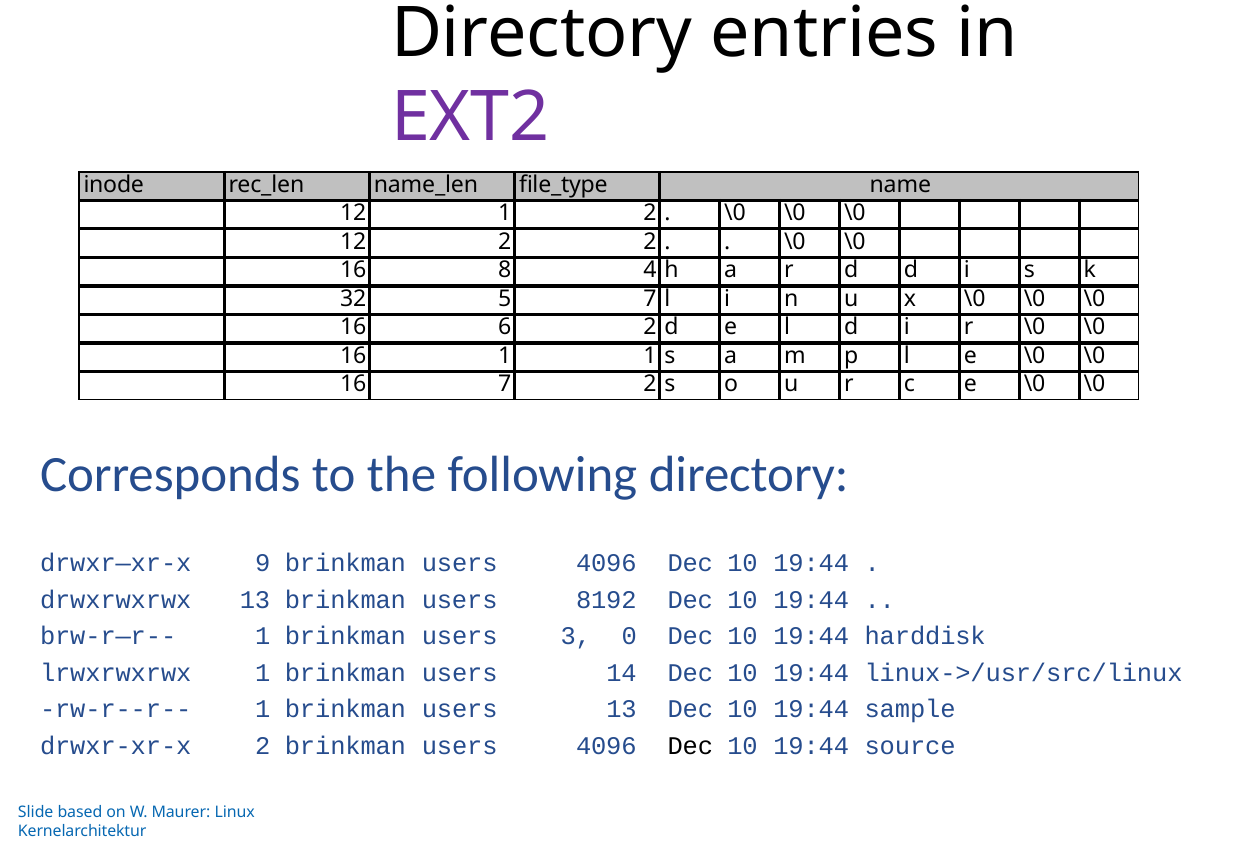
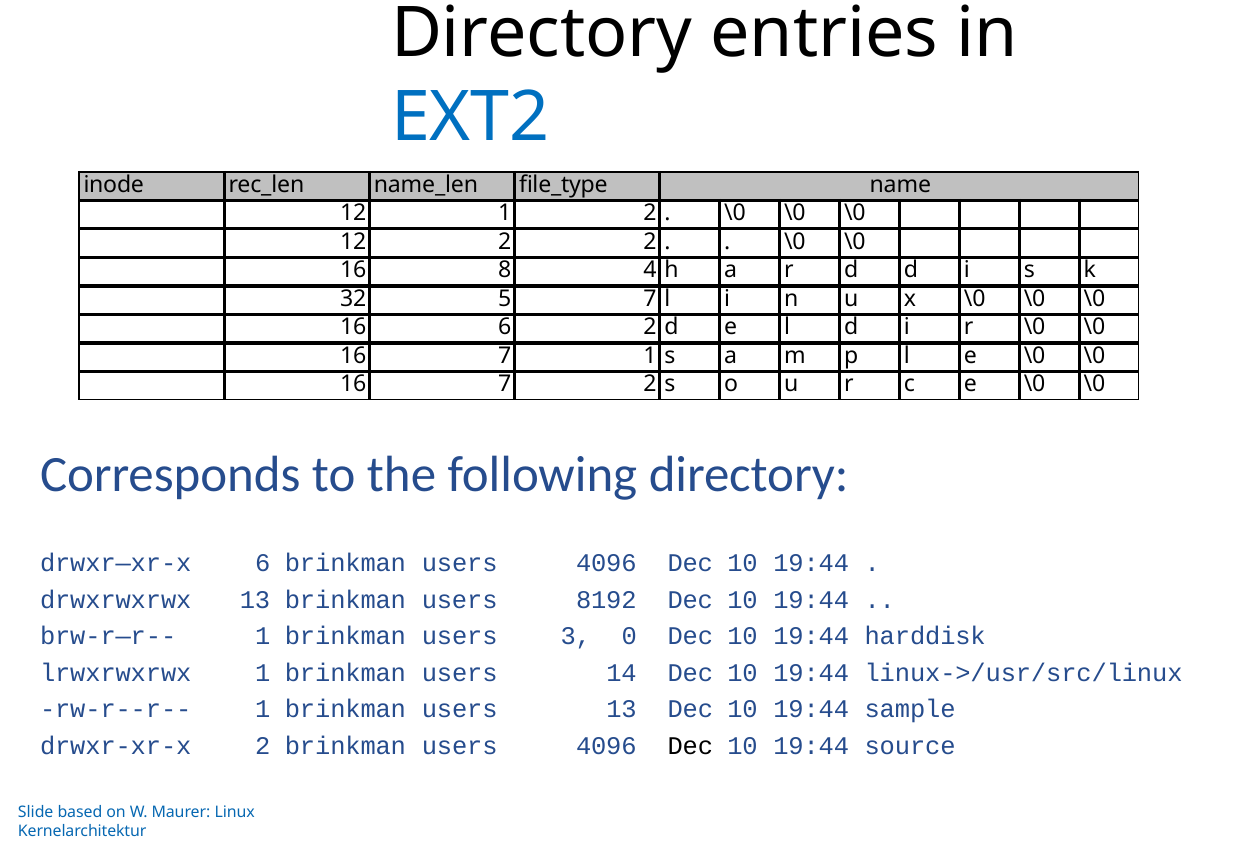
EXT2 colour: purple -> blue (470, 118)
1: 1 -> 7 (505, 356)
drwxr—xr-x 9: 9 -> 6 (263, 563)
